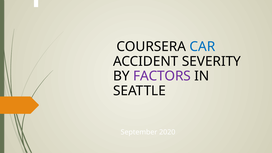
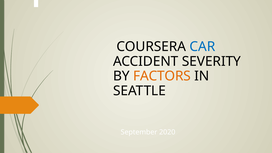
FACTORS colour: purple -> orange (162, 76)
